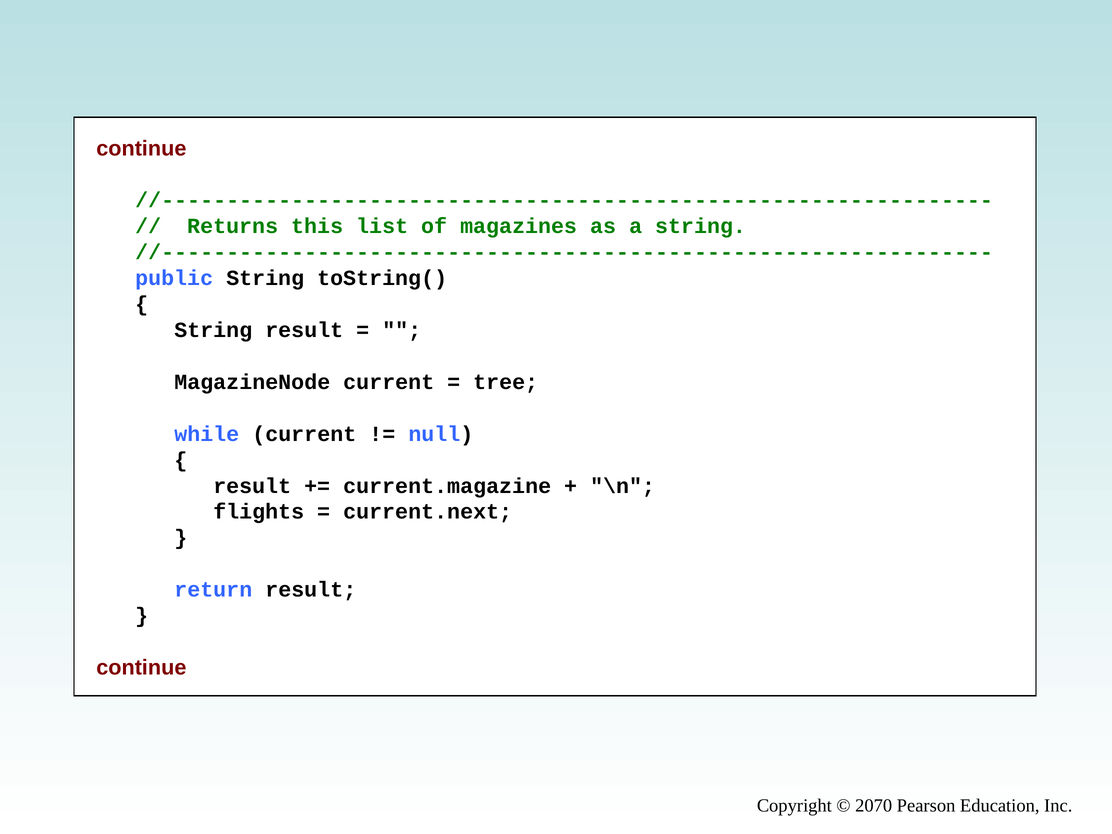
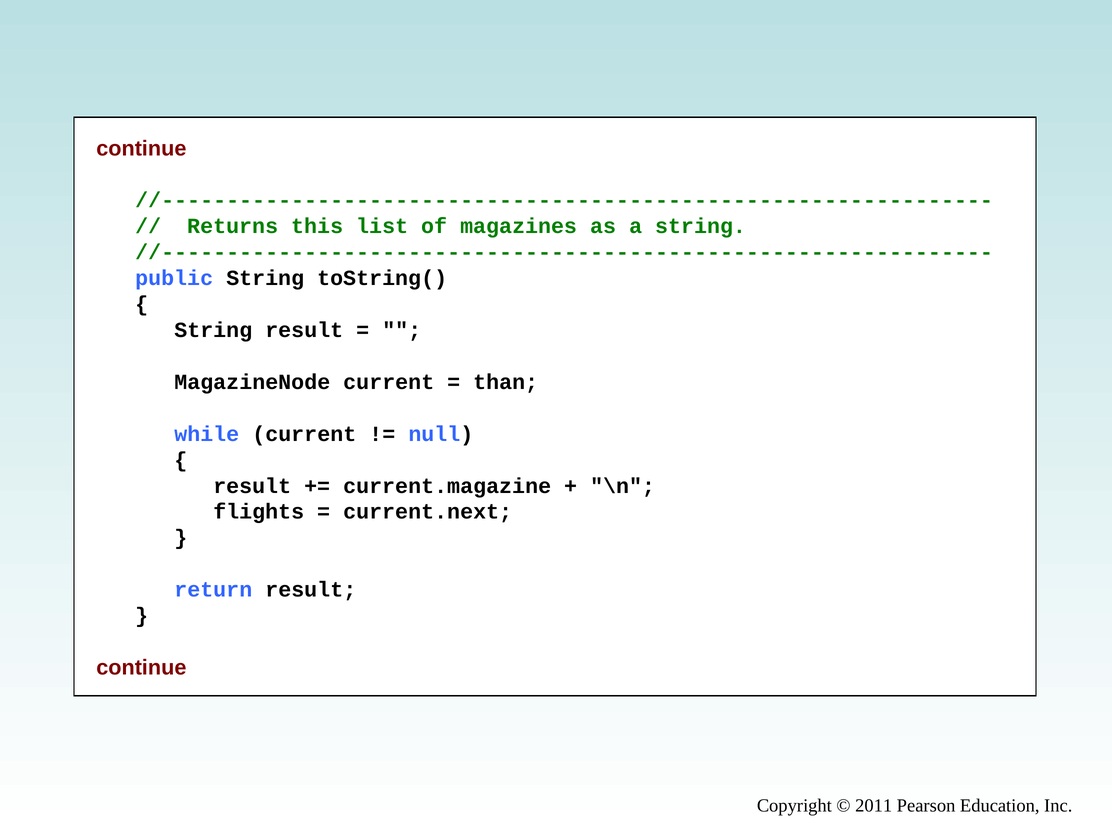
tree: tree -> than (506, 382)
2070: 2070 -> 2011 (874, 806)
